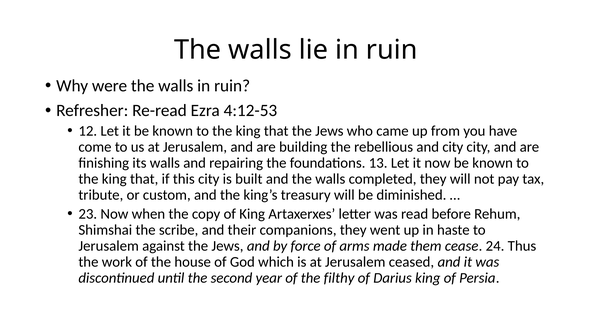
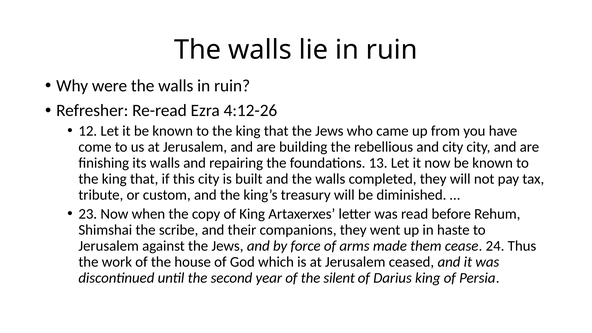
4:12-53: 4:12-53 -> 4:12-26 (250, 111)
filthy: filthy -> silent (339, 278)
